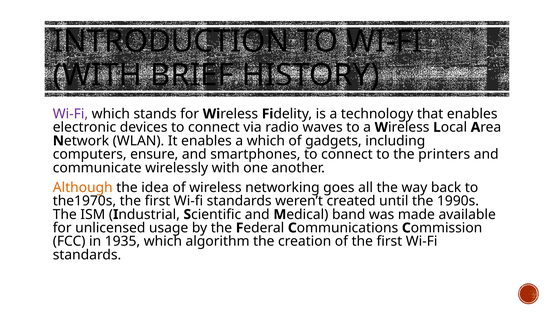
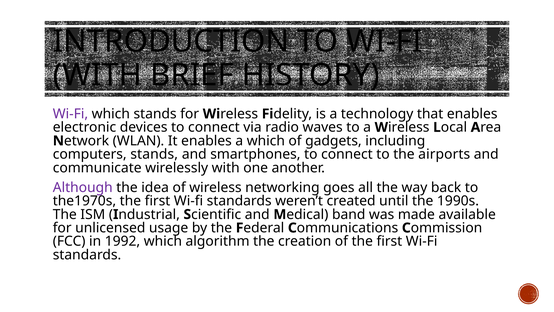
computers ensure: ensure -> stands (154, 154)
printers: printers -> airports (444, 154)
Although colour: orange -> purple (83, 187)
1935: 1935 -> 1992 (122, 241)
